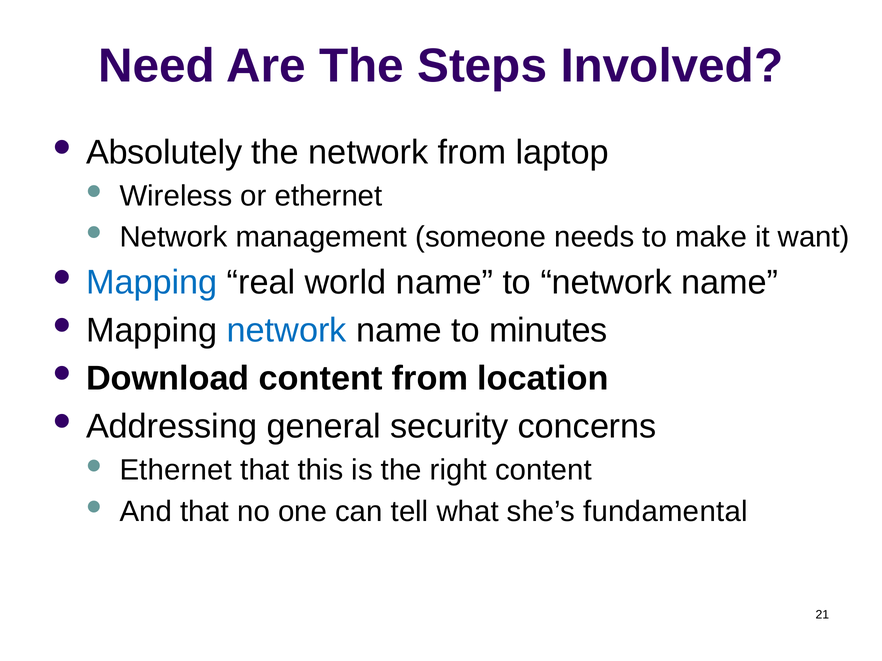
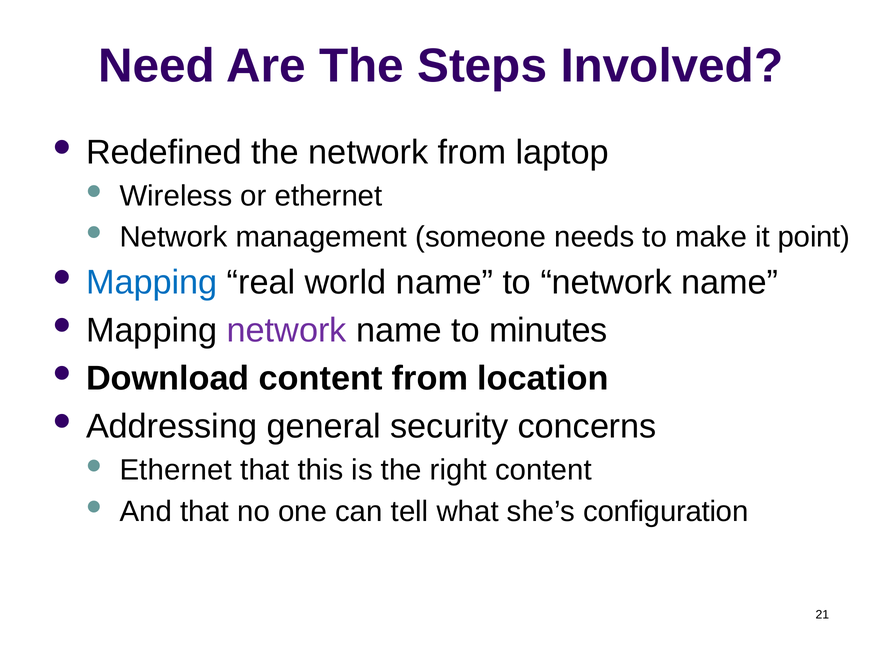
Absolutely: Absolutely -> Redefined (164, 152)
want: want -> point (814, 237)
network colour: blue -> purple (287, 331)
fundamental: fundamental -> configuration (666, 512)
